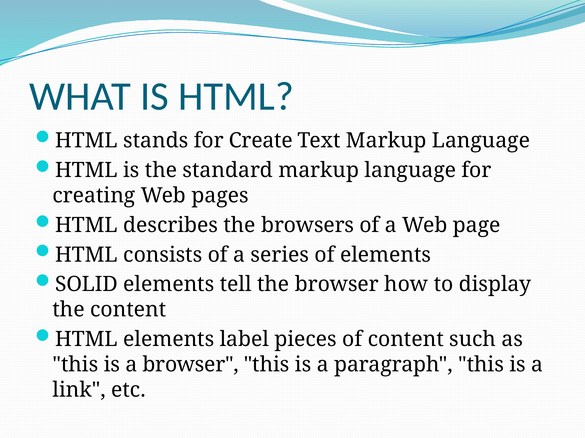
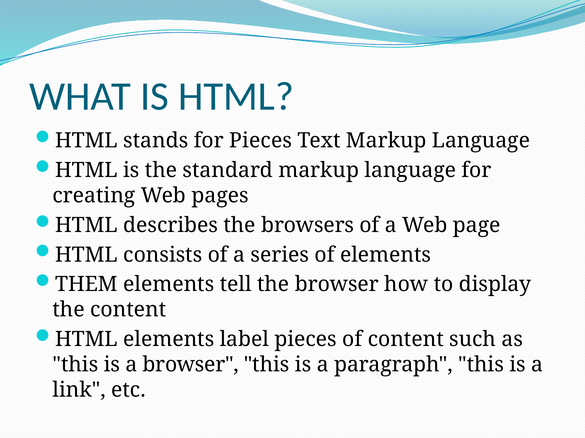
for Create: Create -> Pieces (261, 141)
SOLID: SOLID -> THEM (86, 285)
